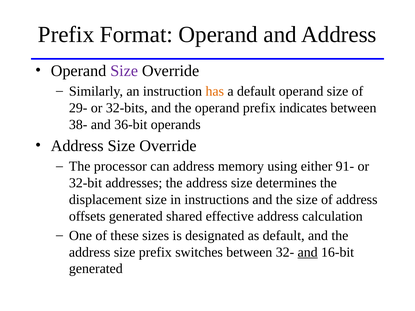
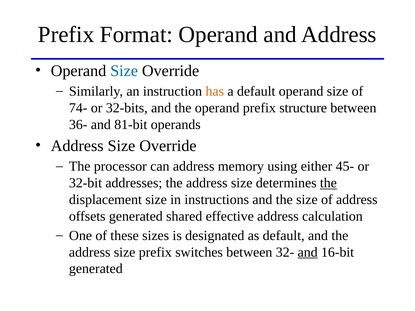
Size colour: purple -> blue (124, 71)
29-: 29- -> 74- (78, 108)
indicates: indicates -> structure (303, 108)
38-: 38- -> 36- (78, 125)
36-bit: 36-bit -> 81-bit (131, 125)
91-: 91- -> 45- (345, 167)
the underline: none -> present (328, 183)
